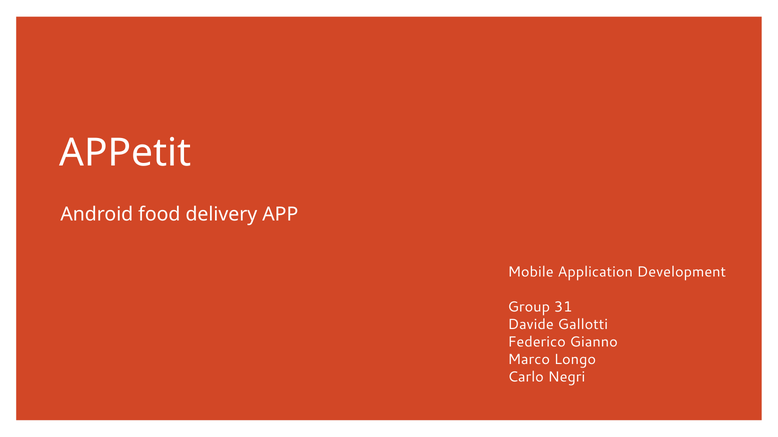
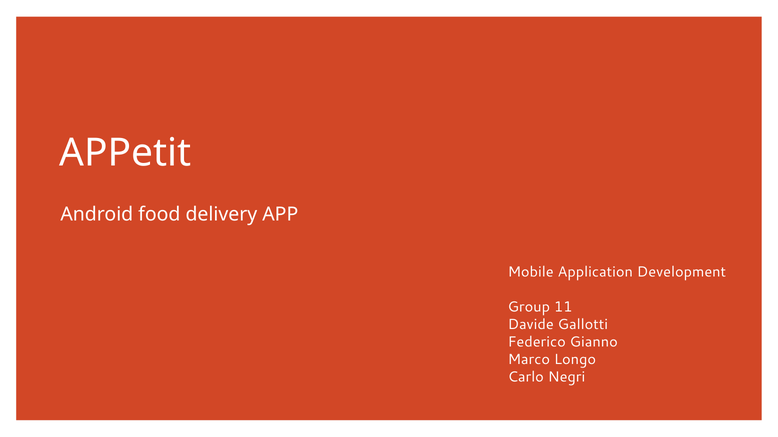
31: 31 -> 11 (563, 307)
